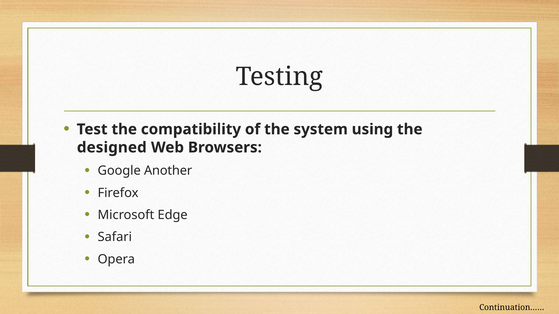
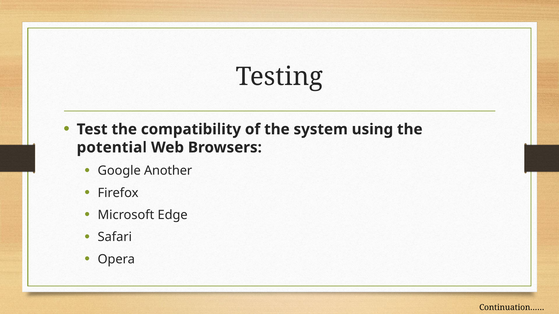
designed: designed -> potential (112, 148)
